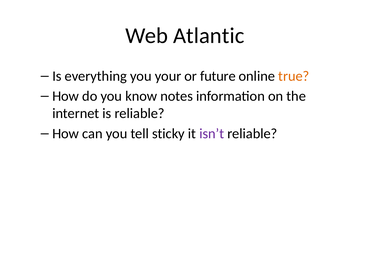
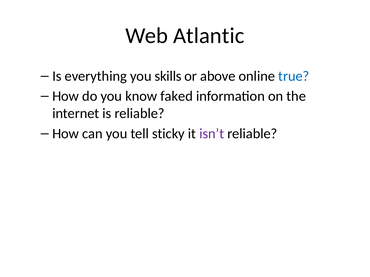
your: your -> skills (168, 76)
future: future -> above (218, 76)
true colour: orange -> blue (294, 76)
notes: notes -> faked (177, 96)
